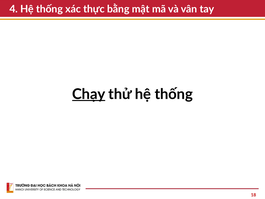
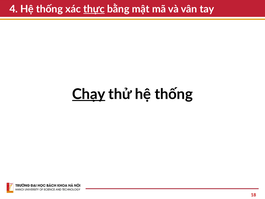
thực underline: none -> present (94, 9)
